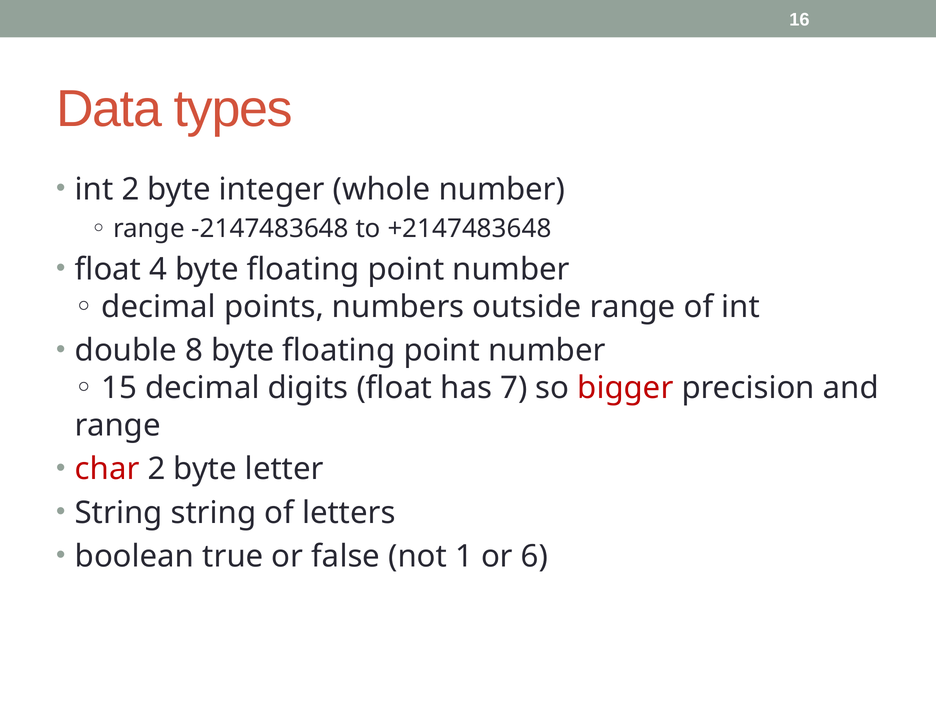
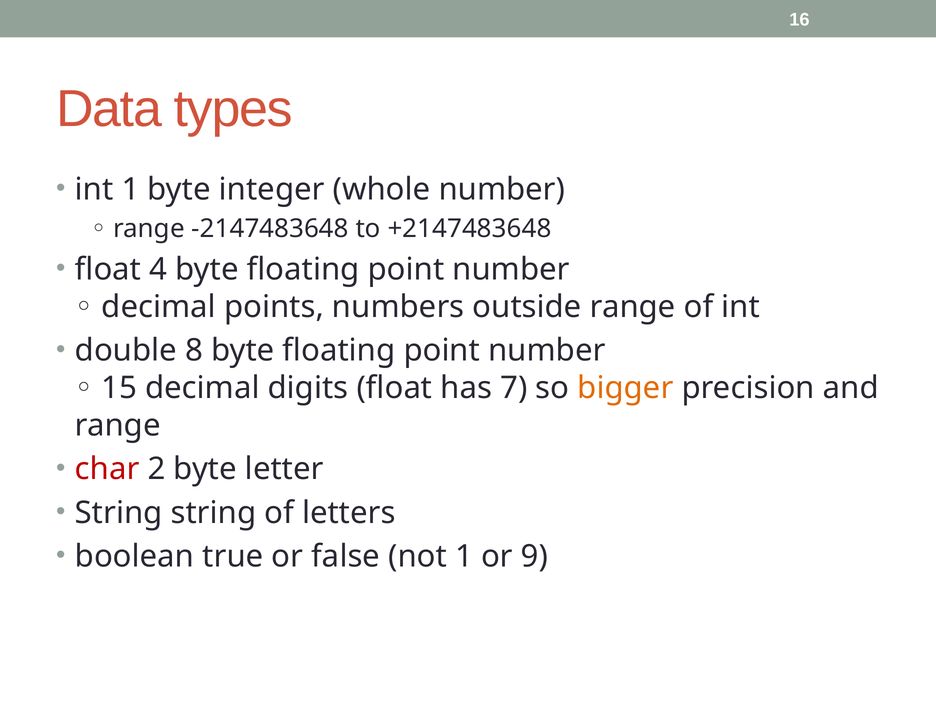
int 2: 2 -> 1 (130, 189)
bigger colour: red -> orange (625, 388)
6: 6 -> 9 (534, 556)
